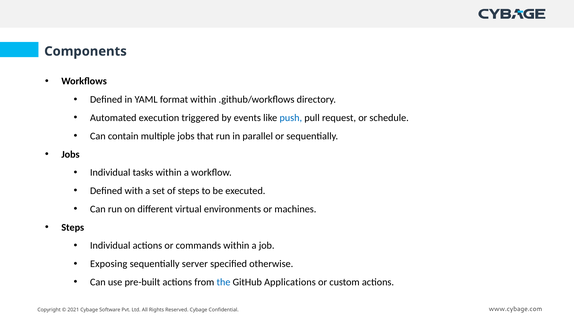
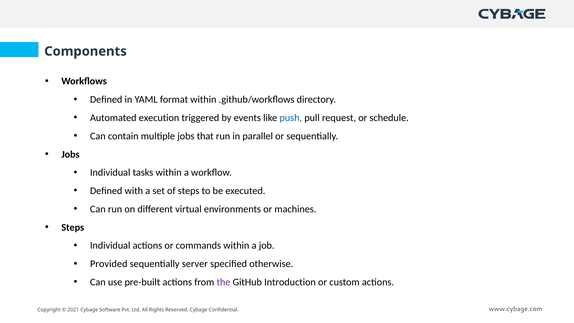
Exposing: Exposing -> Provided (109, 264)
the colour: blue -> purple (223, 282)
Applications: Applications -> Introduction (290, 282)
